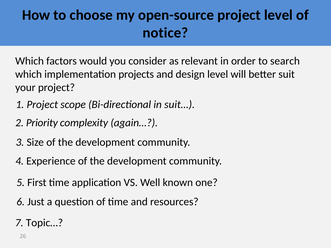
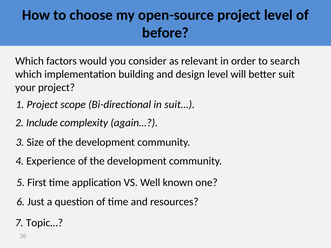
notice: notice -> before (166, 33)
projects: projects -> building (136, 74)
Priority: Priority -> Include (42, 123)
